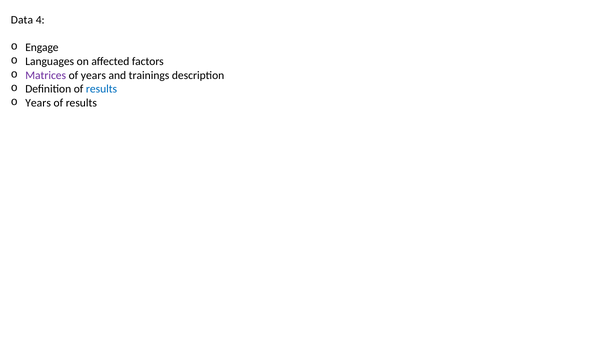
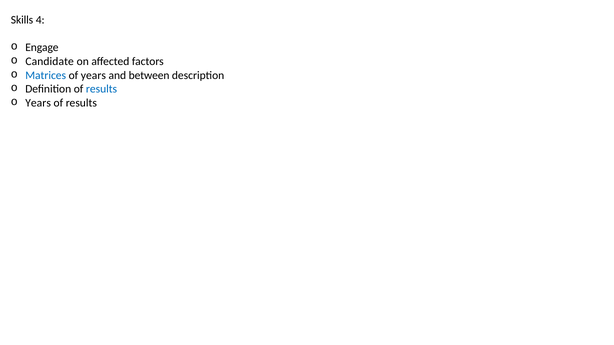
Data: Data -> Skills (22, 20)
Languages: Languages -> Candidate (50, 62)
Matrices colour: purple -> blue (46, 75)
trainings: trainings -> between (149, 75)
